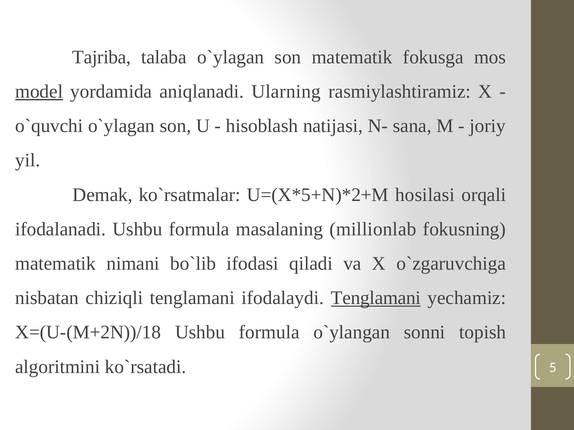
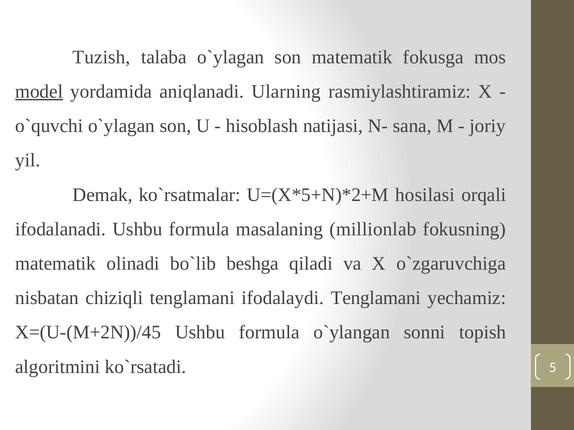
Tajriba: Tajriba -> Tuzish (101, 57)
nimani: nimani -> olinadi (133, 264)
ifodasi: ifodasi -> beshga (253, 264)
Tenglamani underline: present -> none (376, 298)
X=(U-(M+2N))/18: X=(U-(M+2N))/18 -> X=(U-(M+2N))/45 (88, 333)
